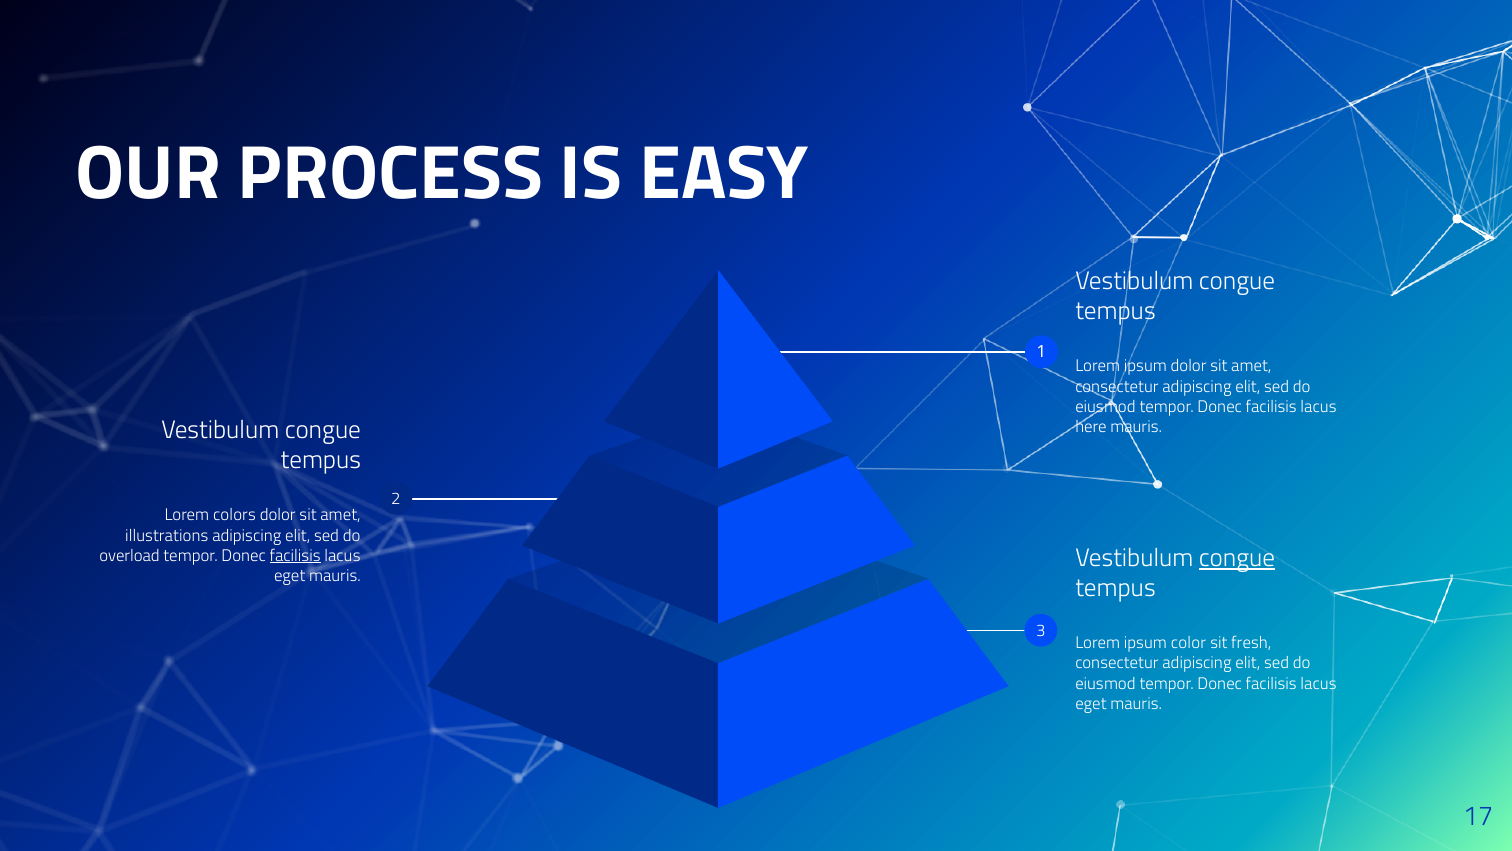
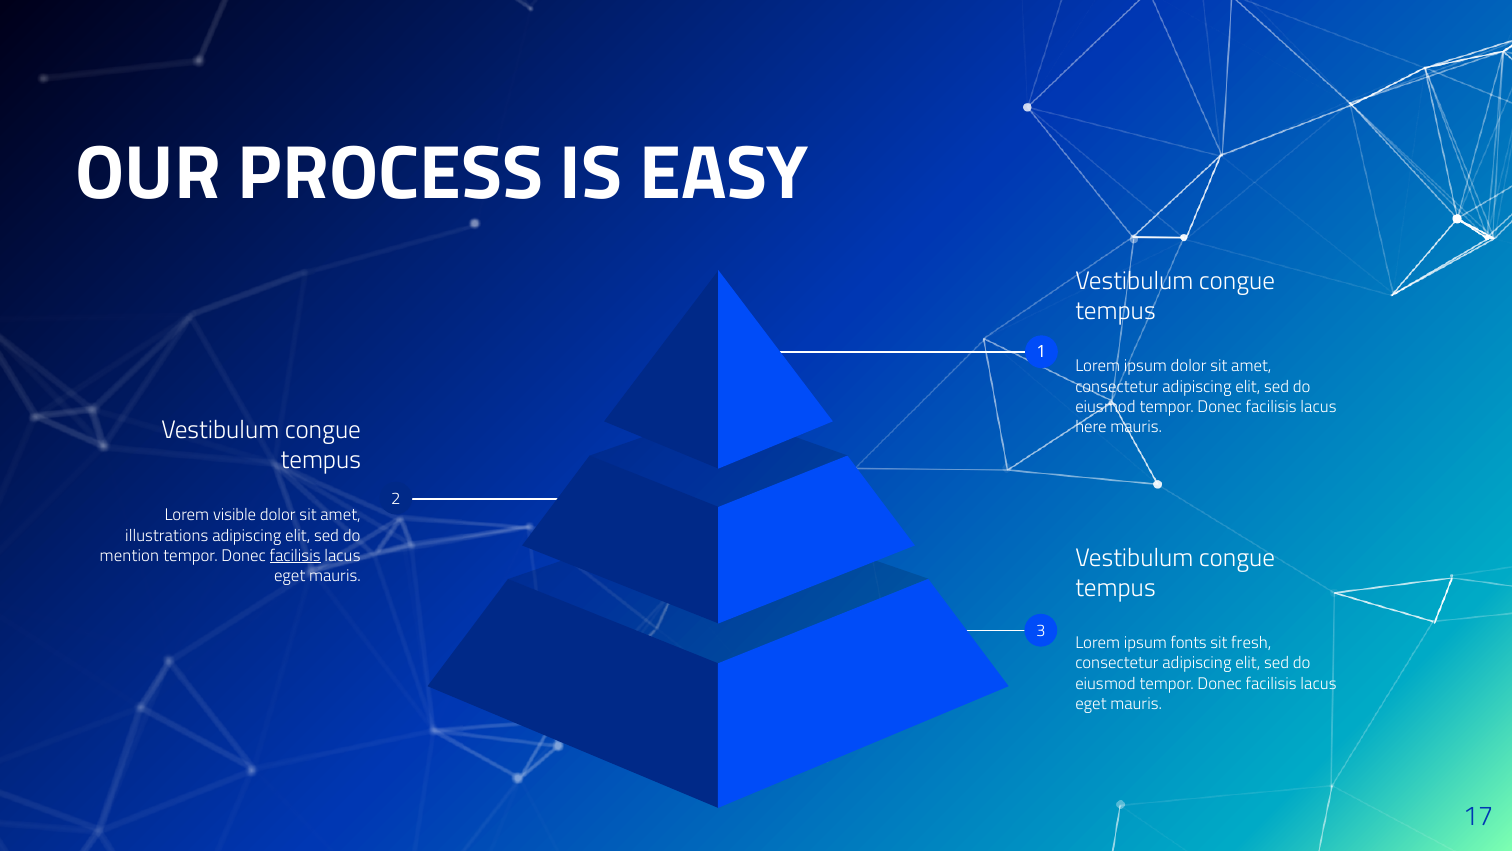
colors: colors -> visible (235, 515)
overload: overload -> mention (129, 555)
congue underline: present -> none (1237, 558)
color: color -> fonts (1189, 643)
